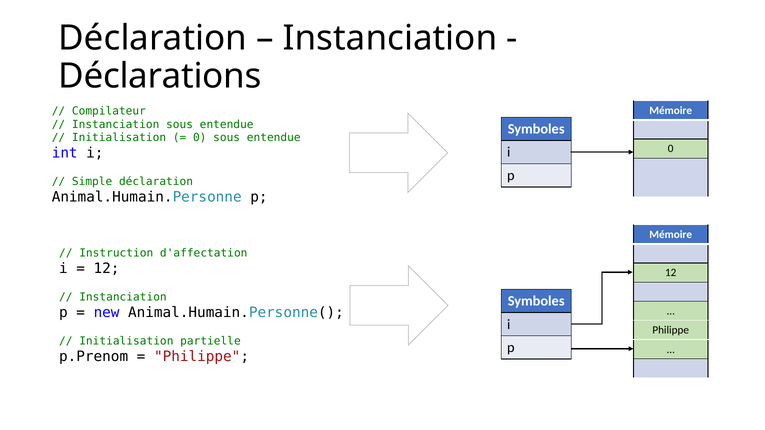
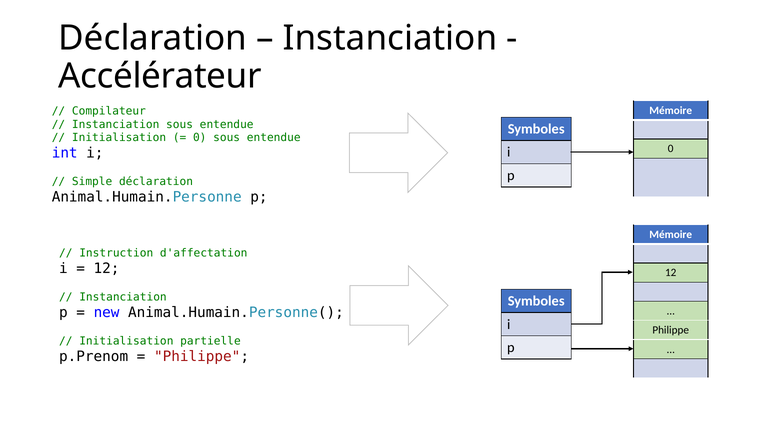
Déclarations: Déclarations -> Accélérateur (160, 76)
